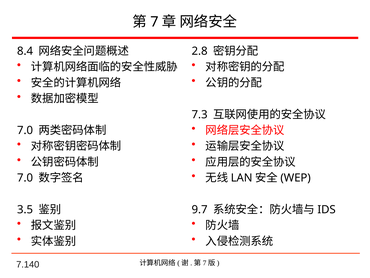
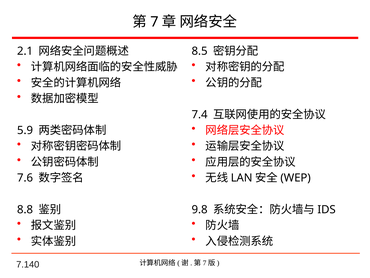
8.4: 8.4 -> 2.1 (25, 51)
2.8: 2.8 -> 8.5 (200, 51)
7.3: 7.3 -> 7.4 (200, 114)
7.0: 7.0 -> 5.9 (25, 130)
7.0: 7.0 -> 7.6 (25, 178)
3.5: 3.5 -> 8.8 (25, 209)
9.7: 9.7 -> 9.8 (200, 209)
